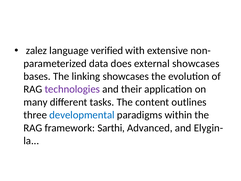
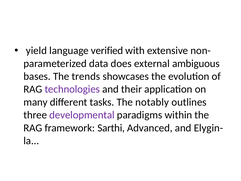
zalez: zalez -> yield (36, 51)
external showcases: showcases -> ambiguous (196, 63)
linking: linking -> trends (86, 76)
content: content -> notably (152, 102)
developmental colour: blue -> purple (82, 115)
